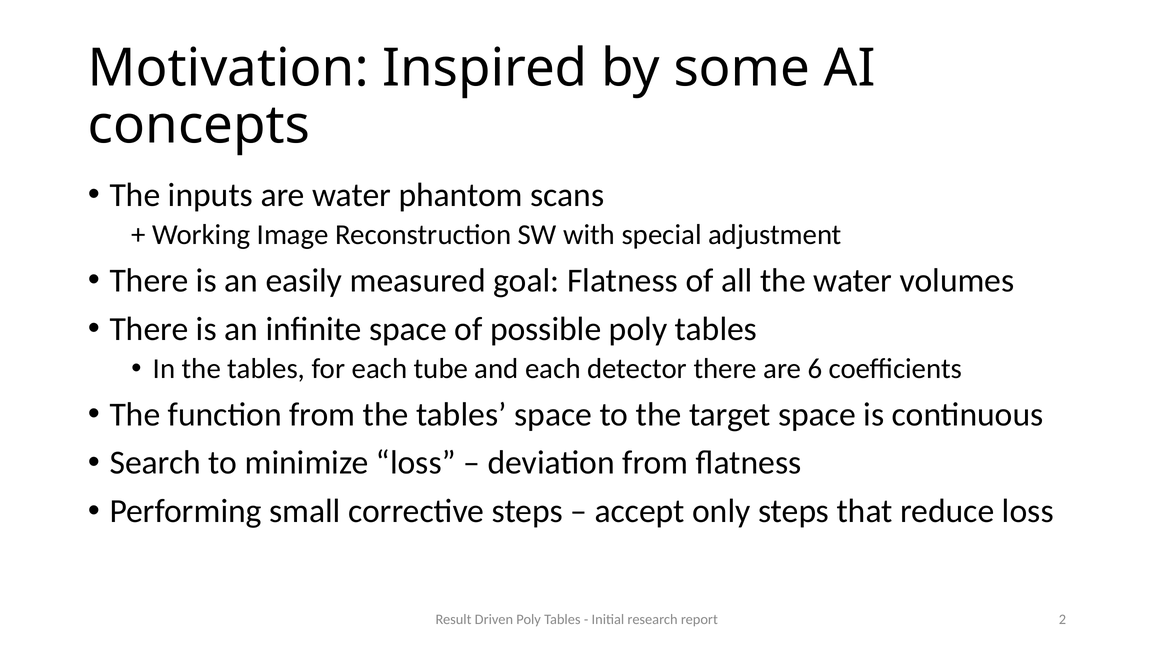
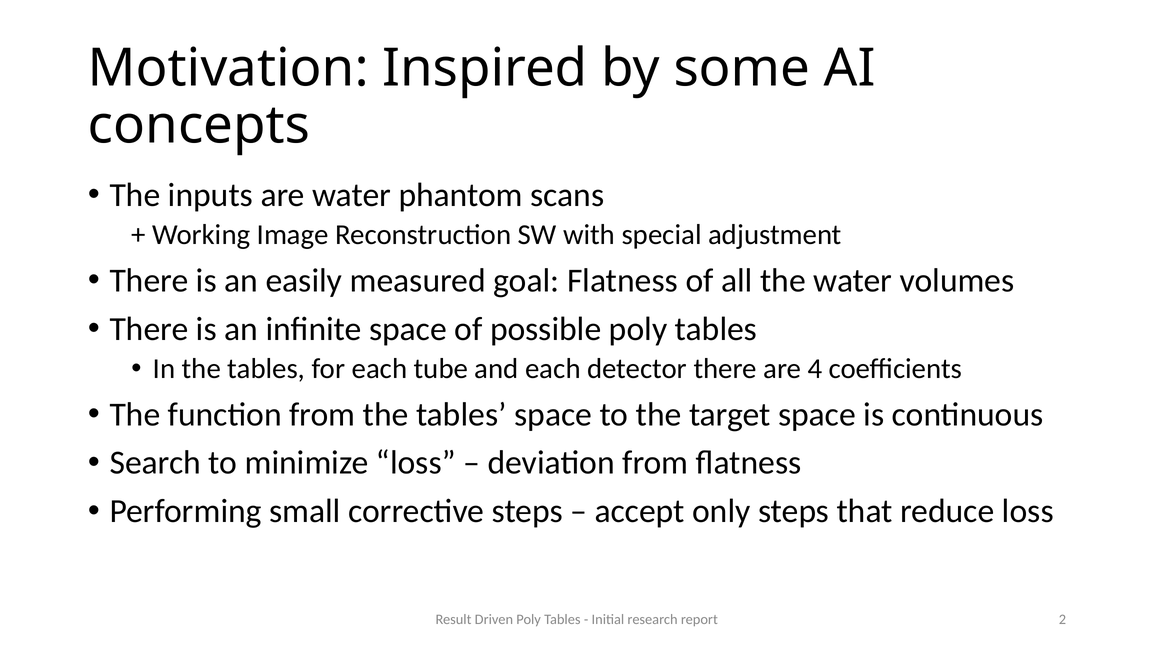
6: 6 -> 4 (815, 369)
